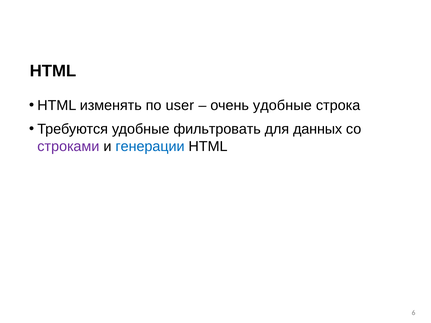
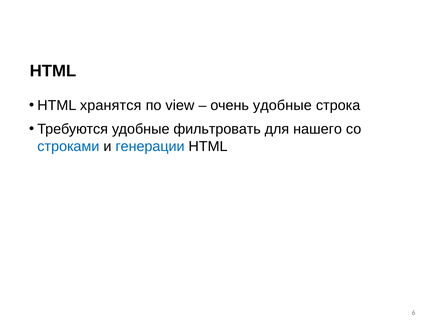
изменять: изменять -> хранятся (111, 106)
user: user -> view (180, 106)
данных: данных -> нашего (318, 129)
строками colour: purple -> blue (68, 146)
